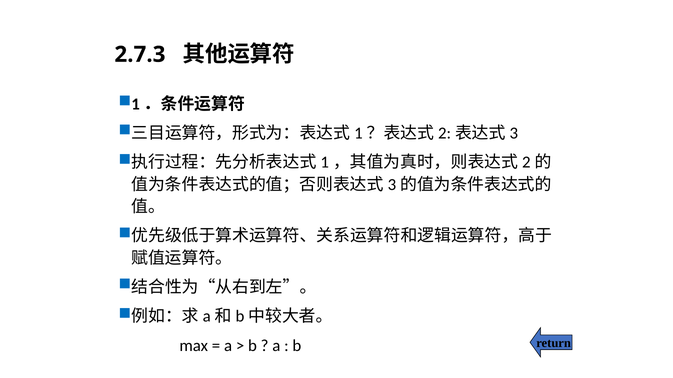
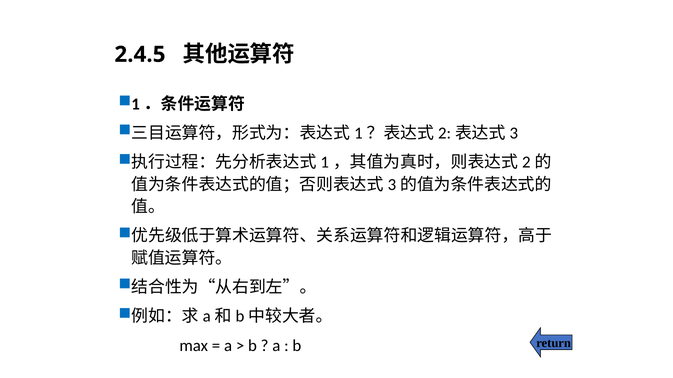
2.7.3: 2.7.3 -> 2.4.5 (140, 55)
